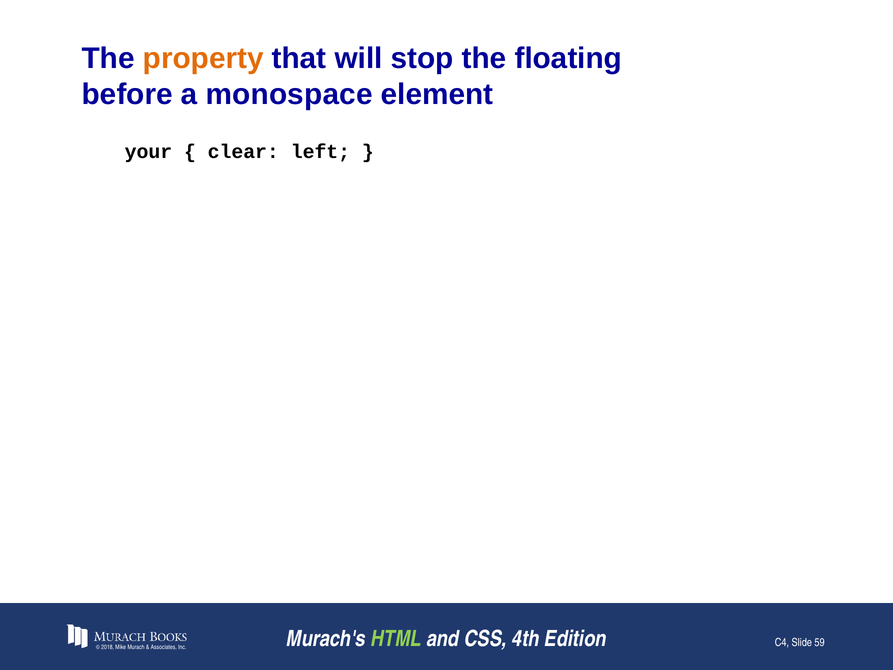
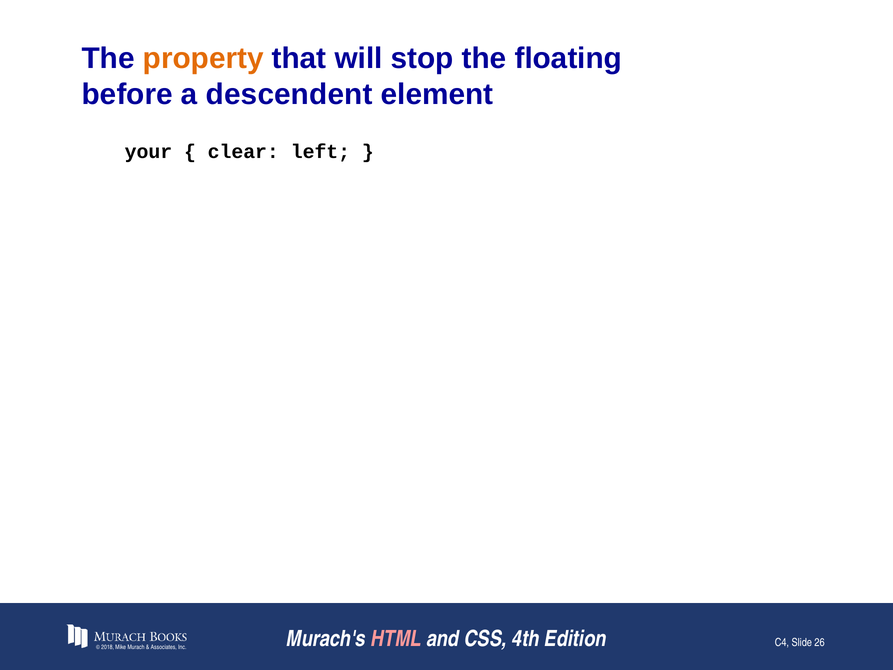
monospace: monospace -> descendent (289, 94)
HTML colour: light green -> pink (396, 639)
59: 59 -> 26 (820, 643)
